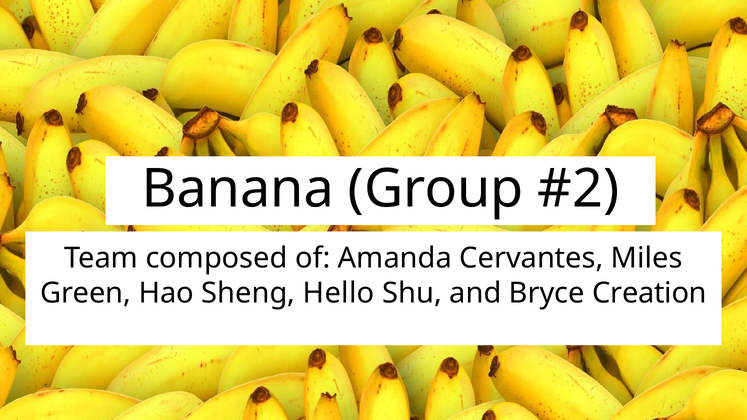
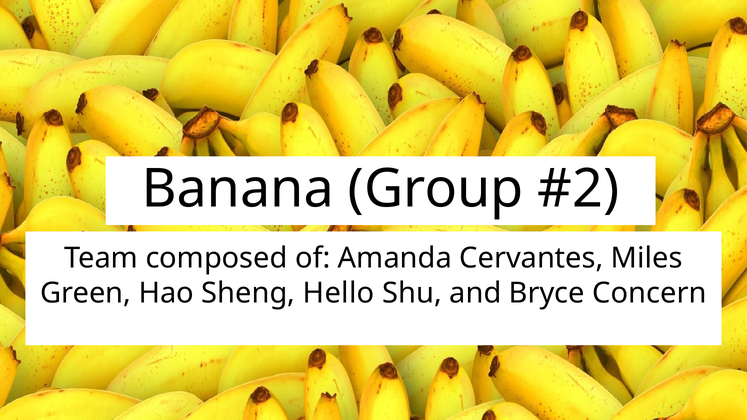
Creation: Creation -> Concern (649, 293)
